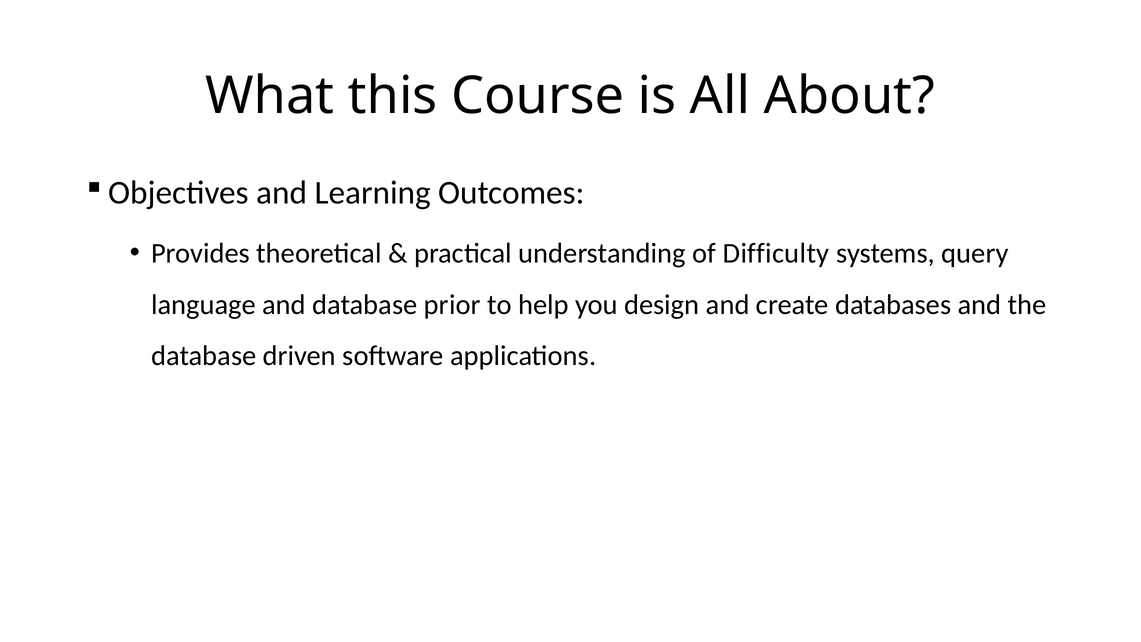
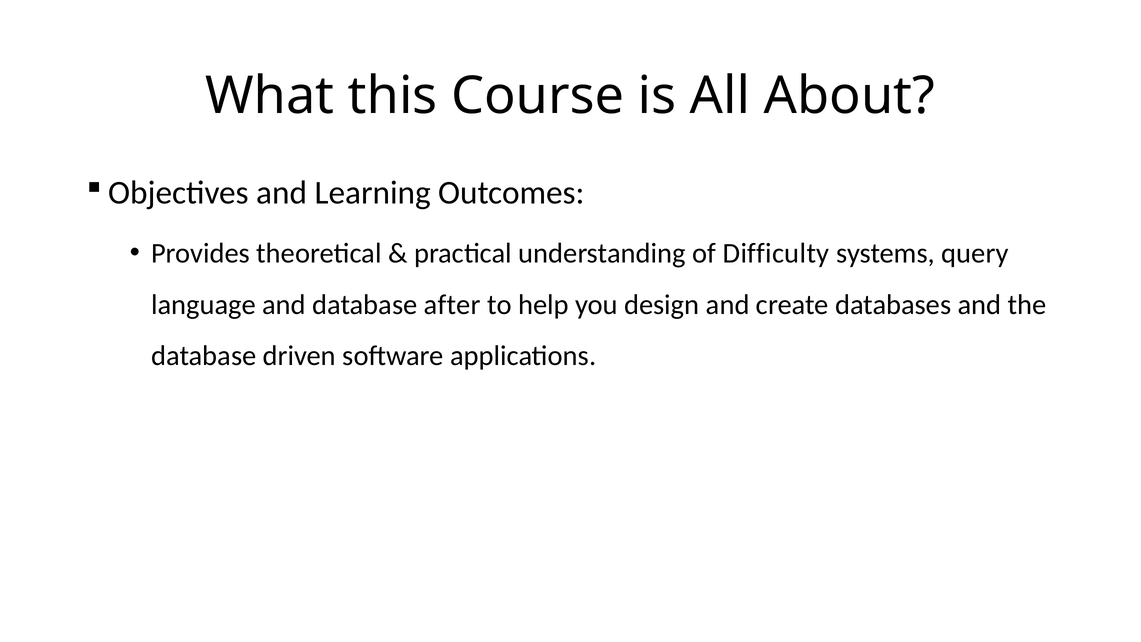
prior: prior -> after (452, 305)
